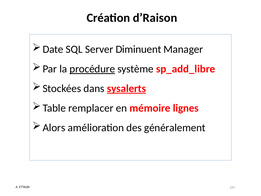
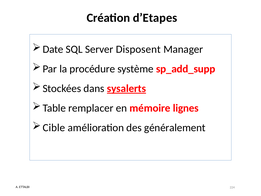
d’Raison: d’Raison -> d’Etapes (155, 18)
Diminuent: Diminuent -> Disposent (138, 49)
procédure underline: present -> none (92, 69)
sp_add_libre: sp_add_libre -> sp_add_supp (186, 69)
Alors: Alors -> Cible (54, 128)
